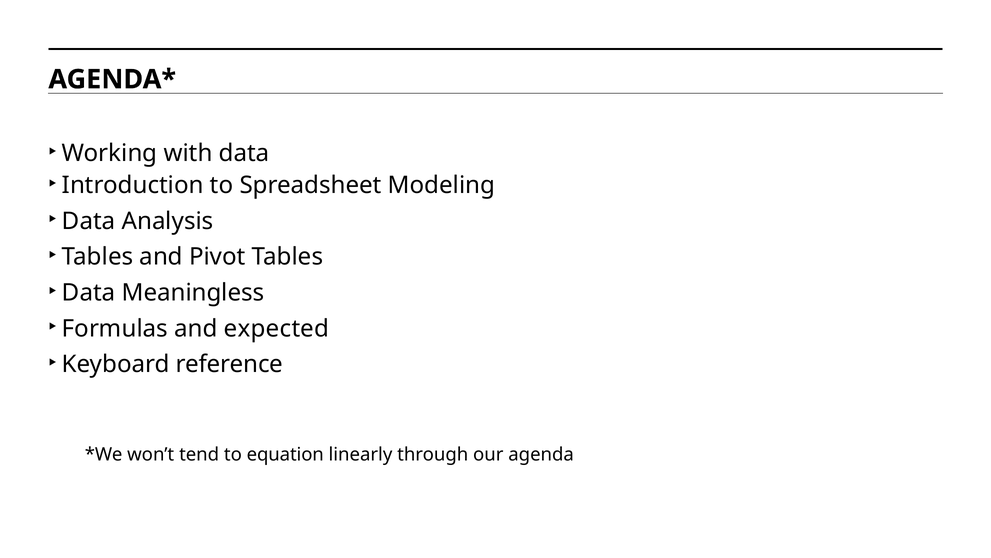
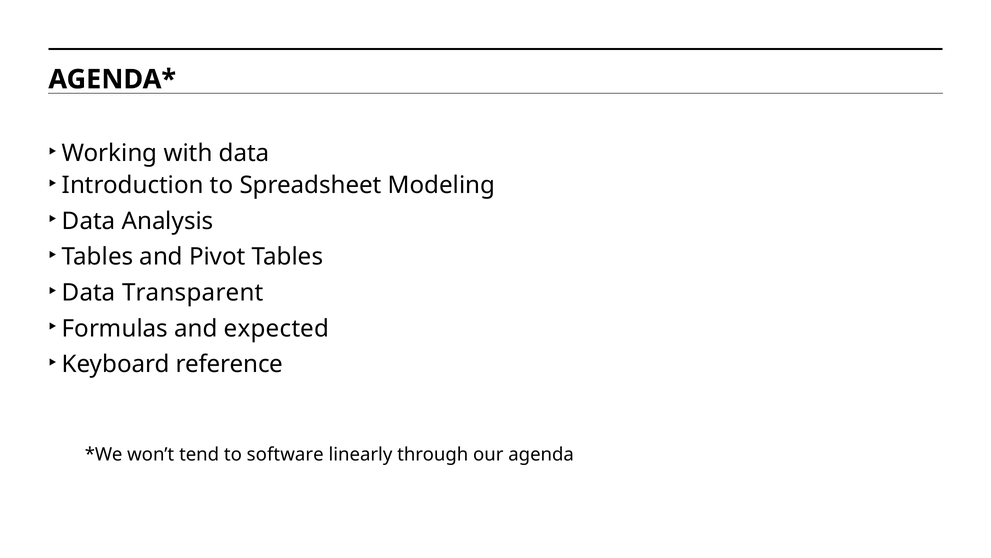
Meaningless: Meaningless -> Transparent (193, 292)
equation: equation -> software (285, 454)
